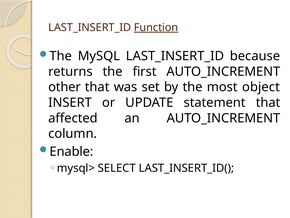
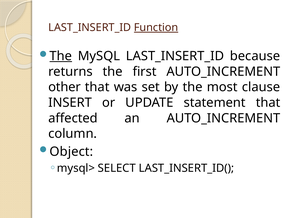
The underline: none -> present (61, 56)
object: object -> clause (261, 87)
Enable: Enable -> Object (71, 151)
